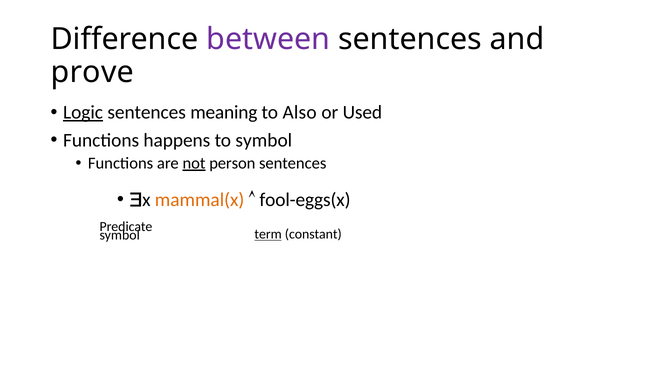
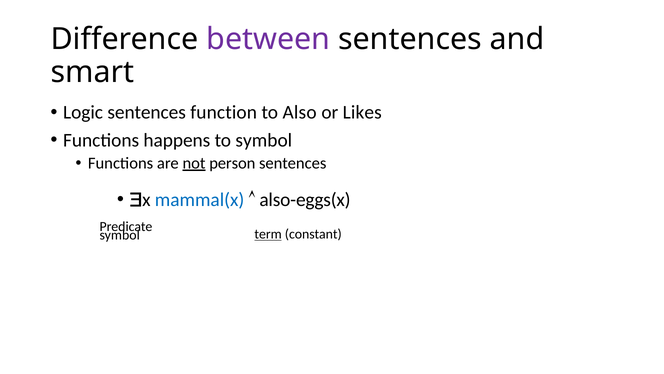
prove: prove -> smart (92, 72)
Logic underline: present -> none (83, 112)
meaning: meaning -> function (224, 112)
Used: Used -> Likes (362, 112)
mammal(x colour: orange -> blue (200, 200)
fool-eggs(x: fool-eggs(x -> also-eggs(x (305, 200)
